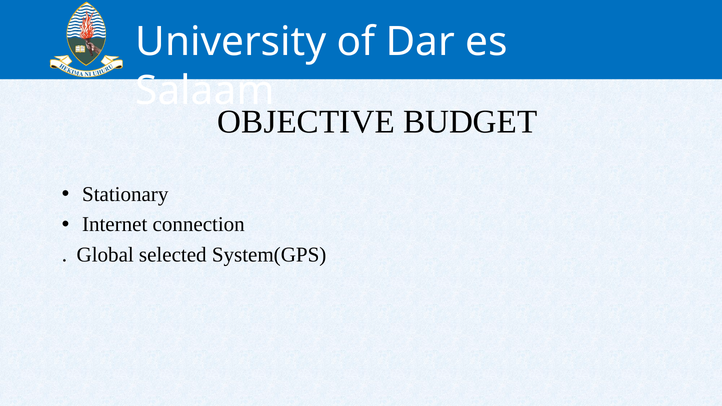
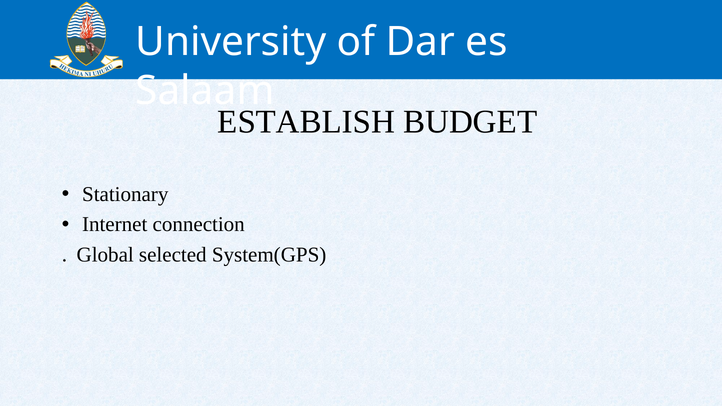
OBJECTIVE: OBJECTIVE -> ESTABLISH (306, 122)
